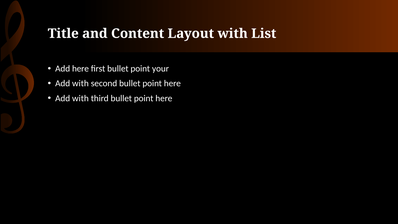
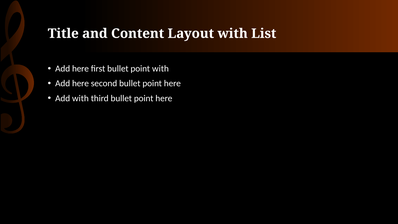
point your: your -> with (160, 69)
with: with -> here (80, 83)
